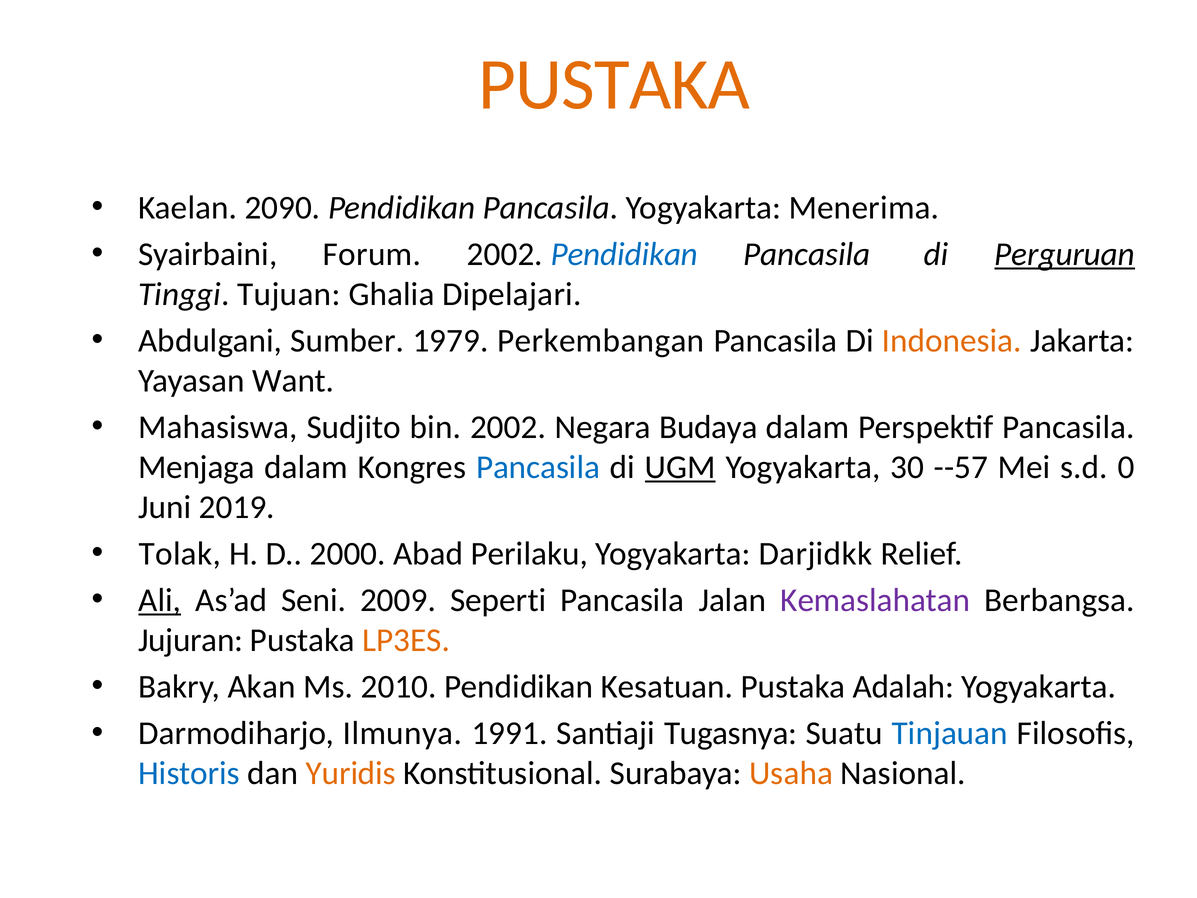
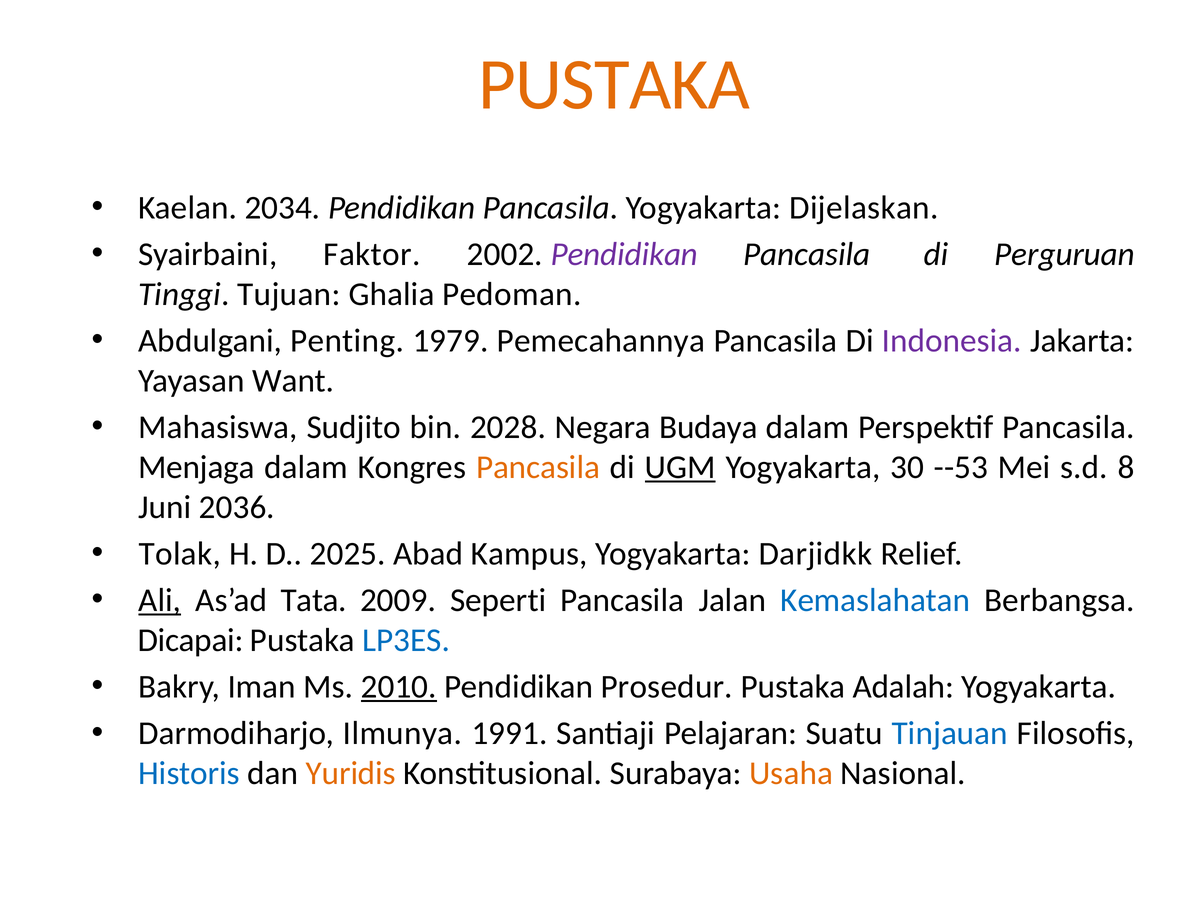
2090: 2090 -> 2034 (282, 208)
Menerima: Menerima -> Dijelaskan (864, 208)
Forum: Forum -> Faktor (372, 254)
Pendidikan colour: blue -> purple (624, 254)
Perguruan underline: present -> none (1065, 254)
Dipelajari: Dipelajari -> Pedoman (512, 294)
Sumber: Sumber -> Penting (347, 341)
Perkembangan: Perkembangan -> Pemecahannya (601, 341)
Indonesia colour: orange -> purple (952, 341)
bin 2002: 2002 -> 2028 (508, 427)
Pancasila colour: blue -> orange (538, 467)
--57: --57 -> --53 (961, 467)
0: 0 -> 8 (1126, 467)
2019: 2019 -> 2036 (237, 507)
2000: 2000 -> 2025 (348, 554)
Perilaku: Perilaku -> Kampus (529, 554)
Seni: Seni -> Tata (314, 600)
Kemaslahatan colour: purple -> blue (875, 600)
Jujuran: Jujuran -> Dicapai (191, 640)
LP3ES colour: orange -> blue (406, 640)
Akan: Akan -> Iman (262, 687)
2010 underline: none -> present (399, 687)
Kesatuan: Kesatuan -> Prosedur (667, 687)
Tugasnya: Tugasnya -> Pelajaran (730, 733)
